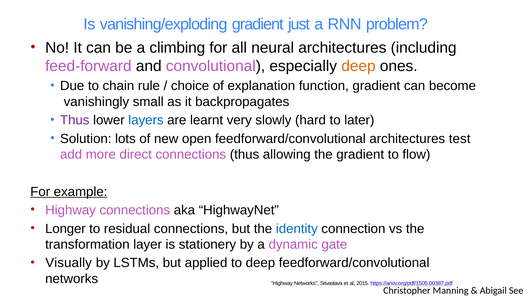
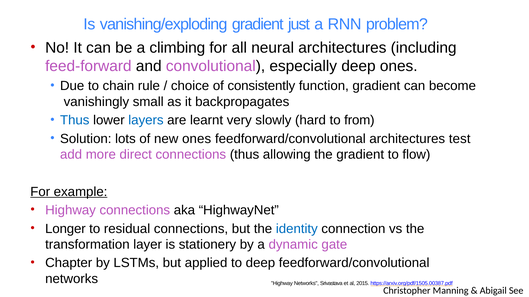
deep colour: orange -> black (358, 66)
explanation: explanation -> consistently (261, 86)
Thus colour: purple -> blue (75, 120)
later: later -> from (359, 120)
new open: open -> ones (197, 139)
Visually: Visually -> Chapter (69, 263)
